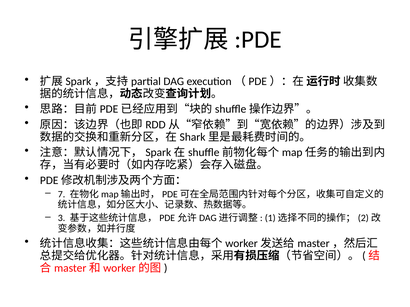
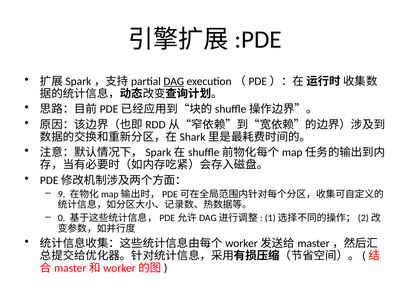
DAG underline: none -> present (174, 81)
7: 7 -> 9 (62, 195)
3: 3 -> 0 (62, 218)
